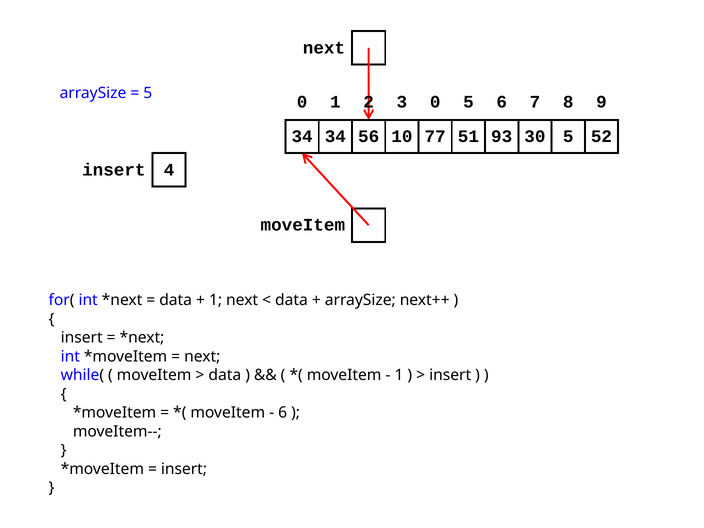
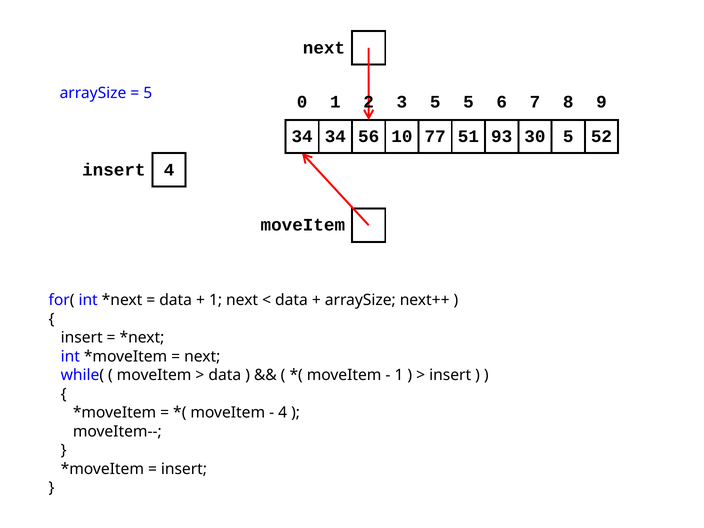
3 0: 0 -> 5 (435, 102)
6: 6 -> 4 (283, 413)
